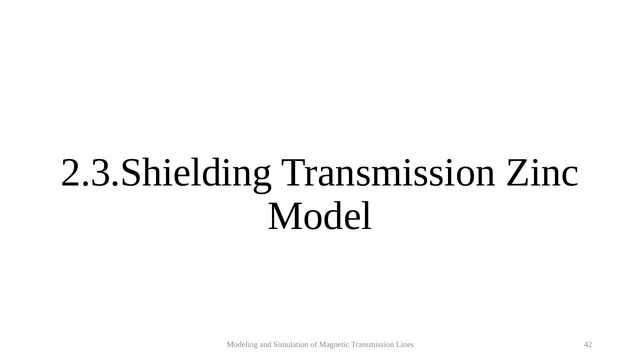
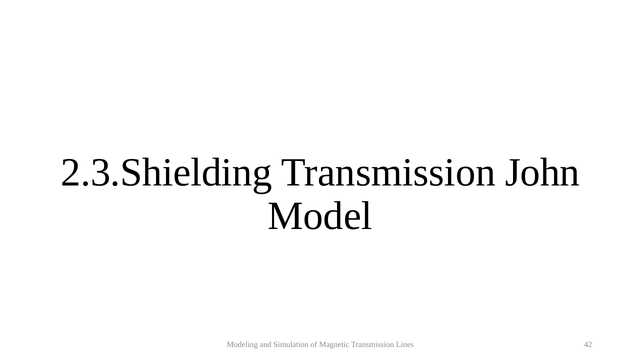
Zinc: Zinc -> John (542, 172)
